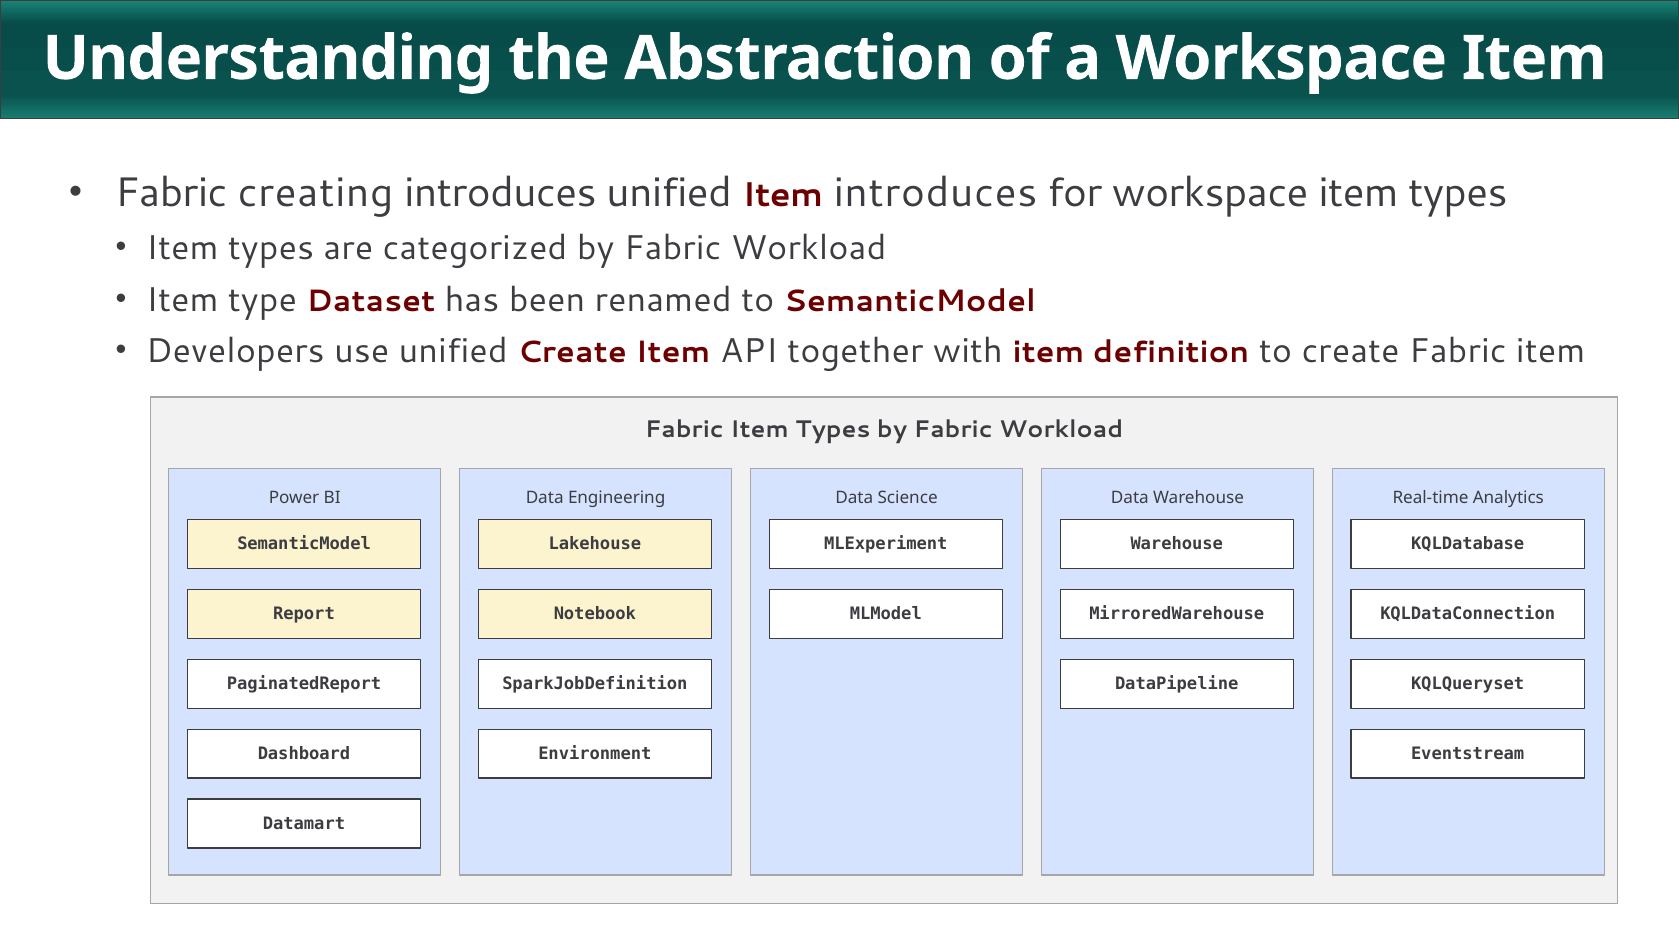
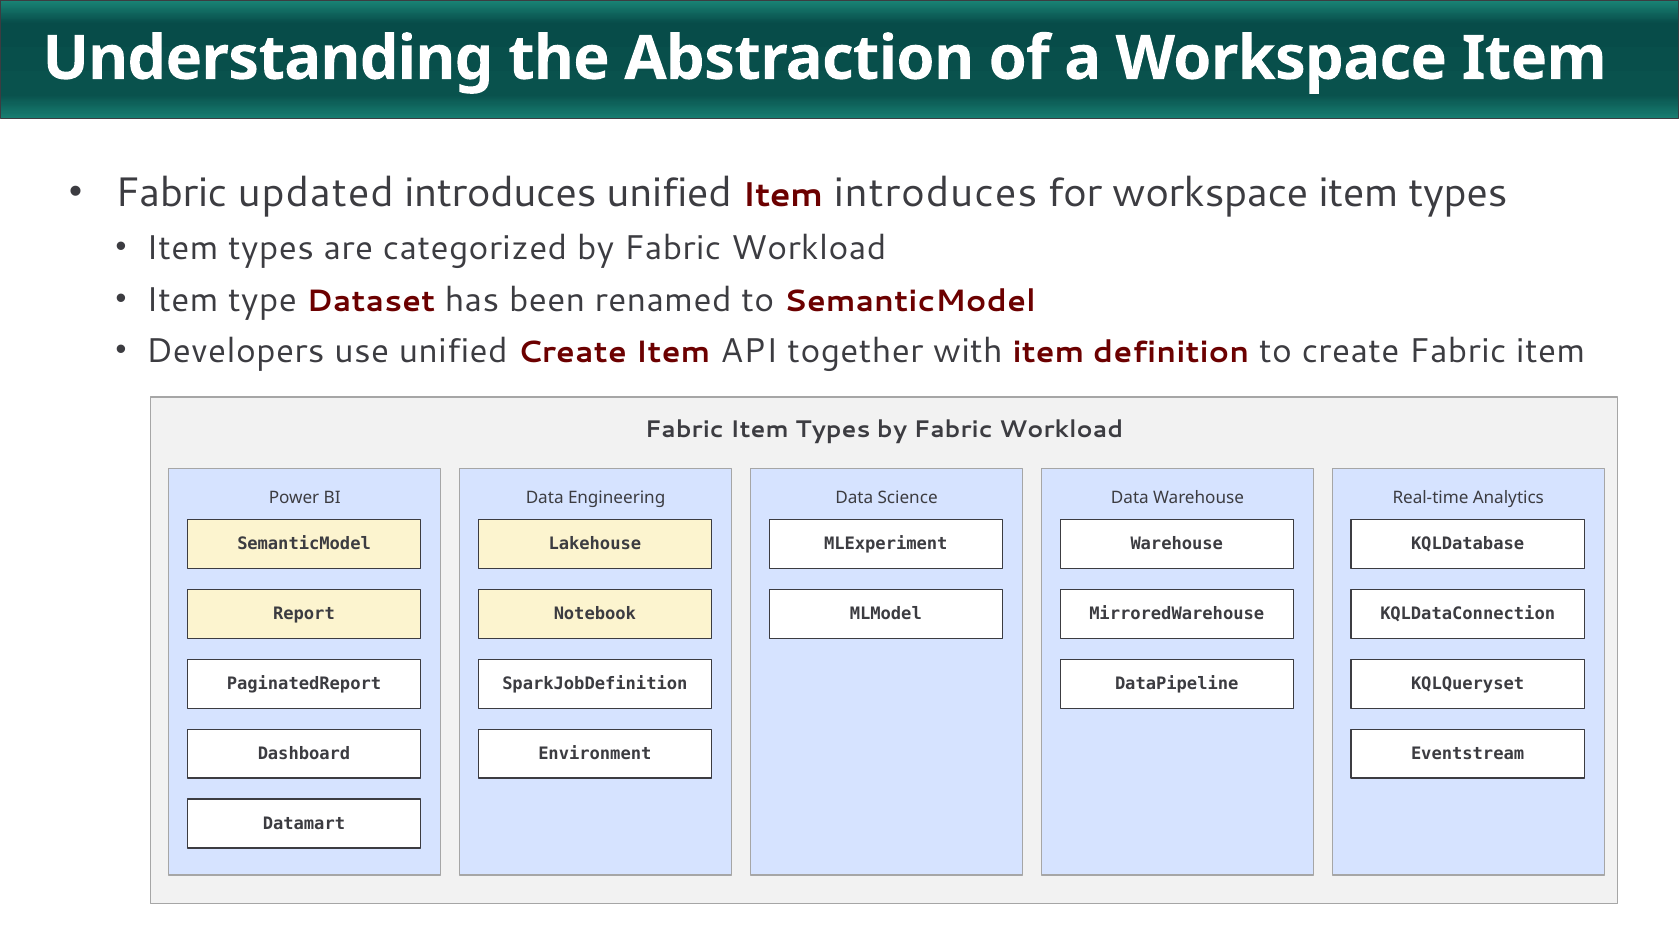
creating: creating -> updated (316, 193)
